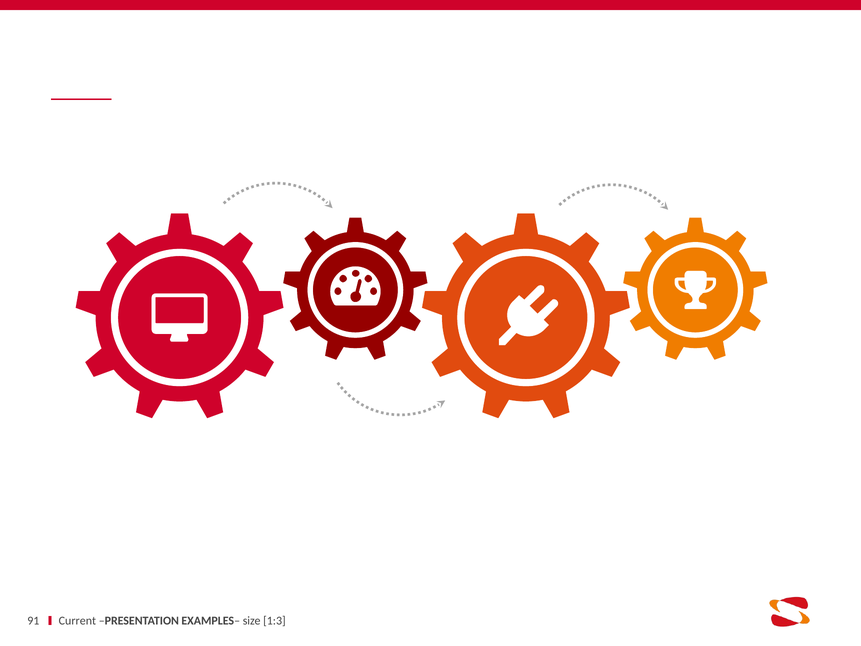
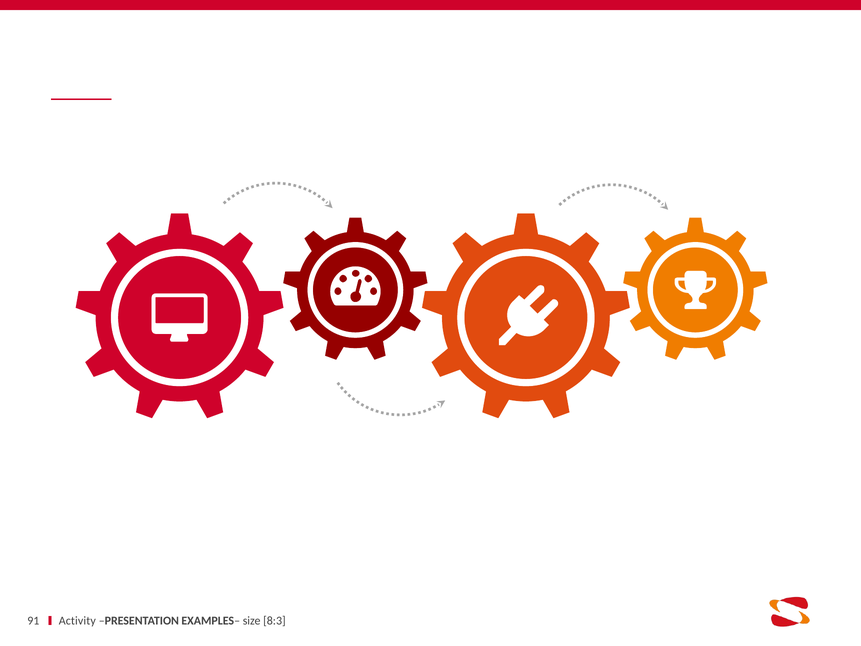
Current: Current -> Activity (77, 621)
1:3: 1:3 -> 8:3 (274, 621)
